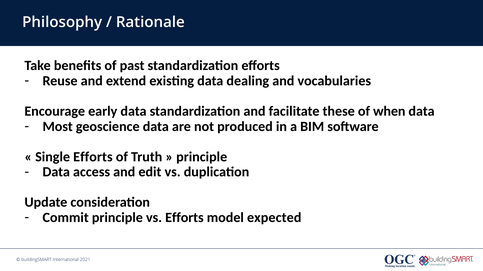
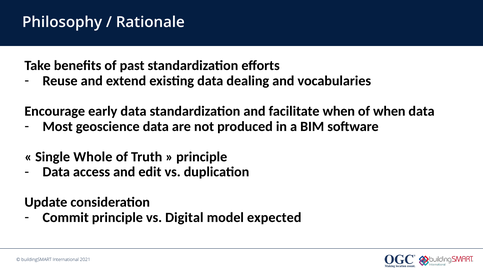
facilitate these: these -> when (339, 112)
Single Efforts: Efforts -> Whole (93, 157)
vs Efforts: Efforts -> Digital (184, 218)
